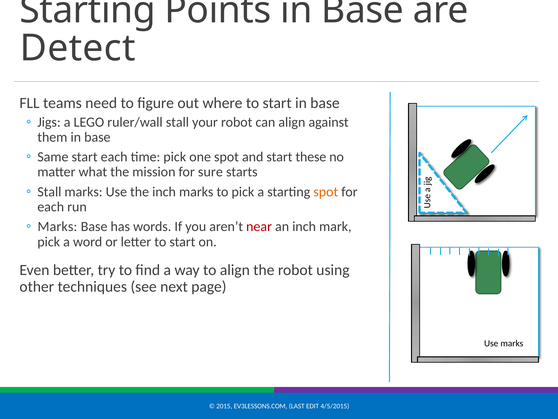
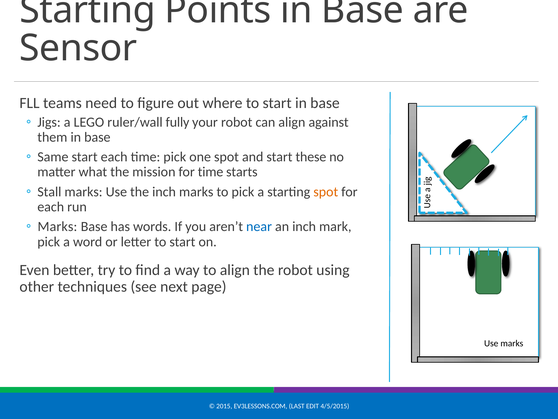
Detect: Detect -> Sensor (78, 48)
ruler/wall stall: stall -> fully (178, 122)
for sure: sure -> time (211, 172)
near colour: red -> blue (259, 226)
